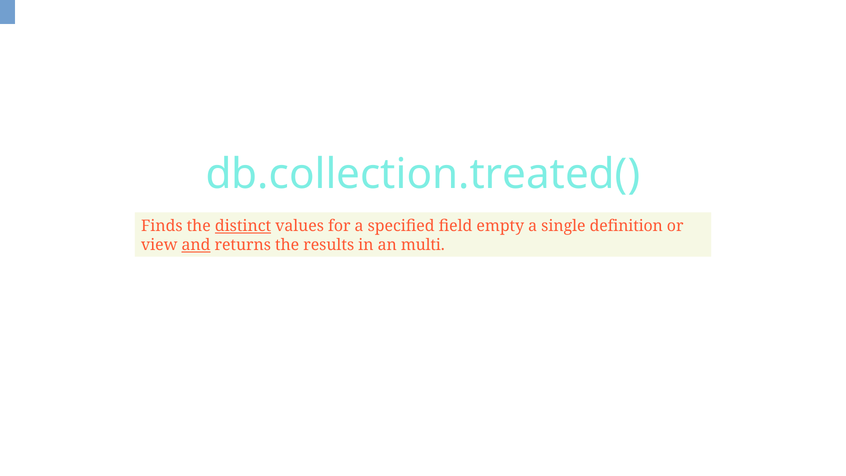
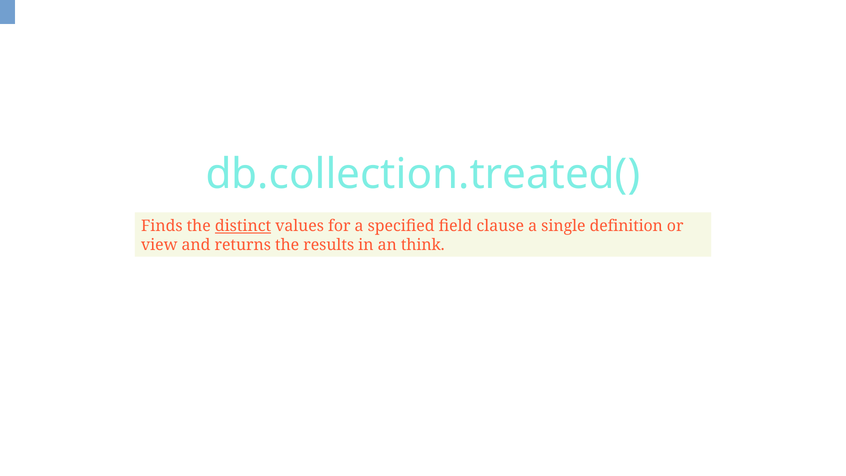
empty: empty -> clause (500, 226)
and underline: present -> none (196, 245)
multi: multi -> think (423, 245)
